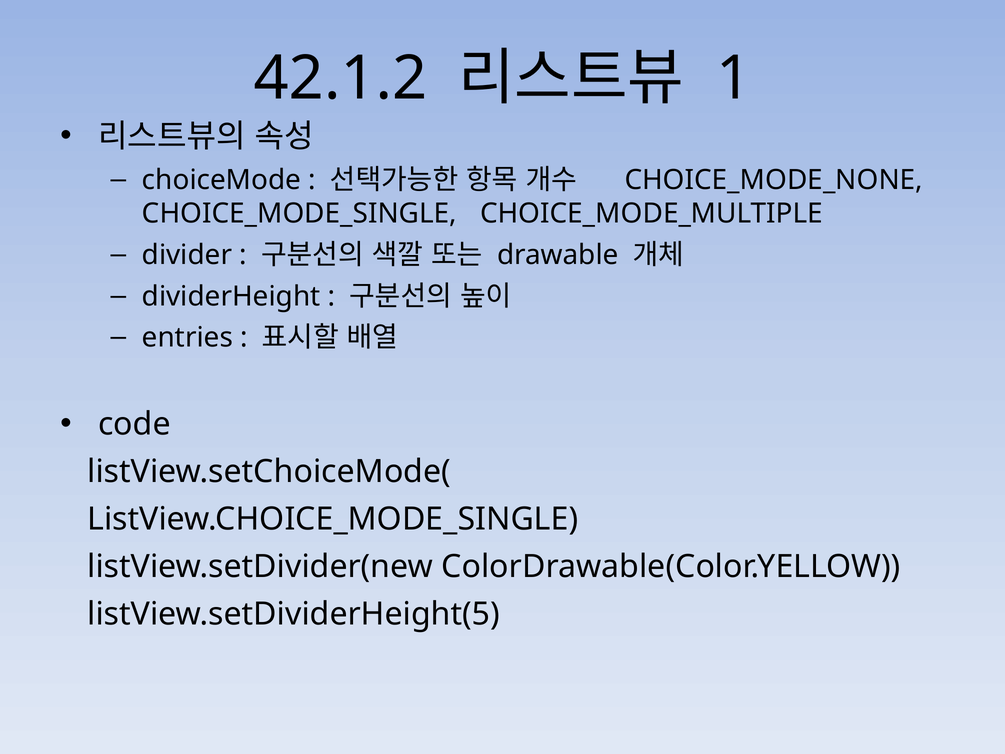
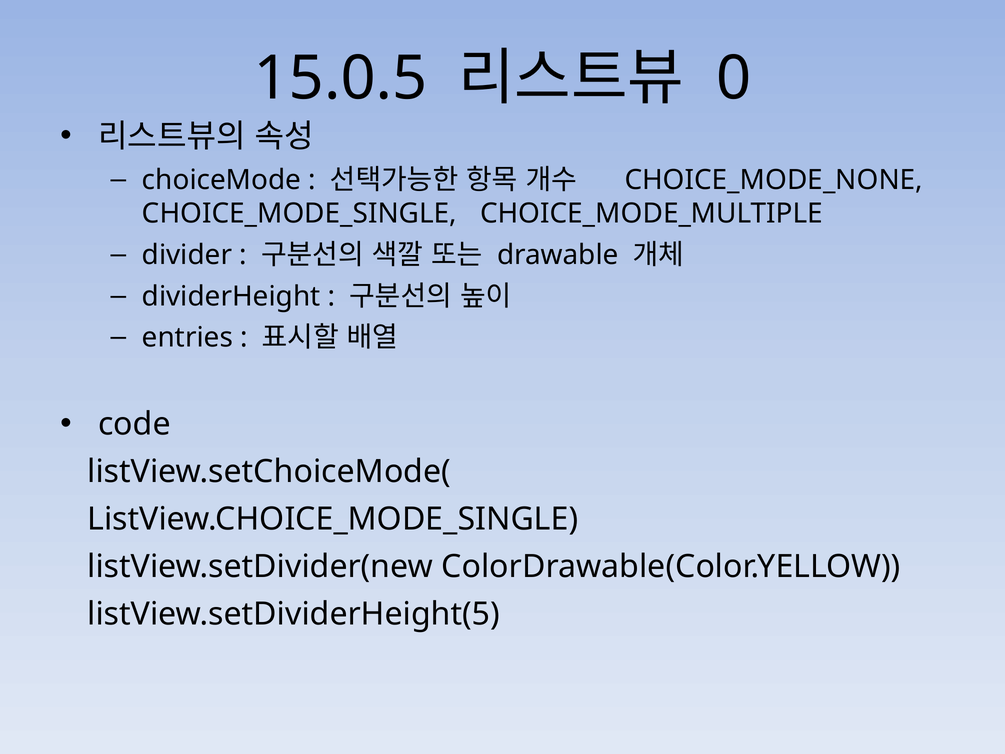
42.1.2: 42.1.2 -> 15.0.5 (341, 78)
1: 1 -> 0 (734, 78)
